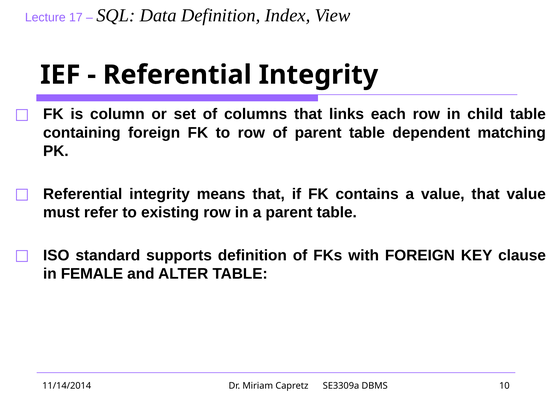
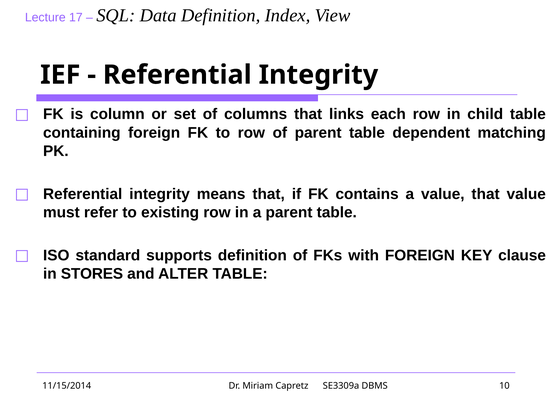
FEMALE: FEMALE -> STORES (92, 274)
11/14/2014: 11/14/2014 -> 11/15/2014 (67, 386)
